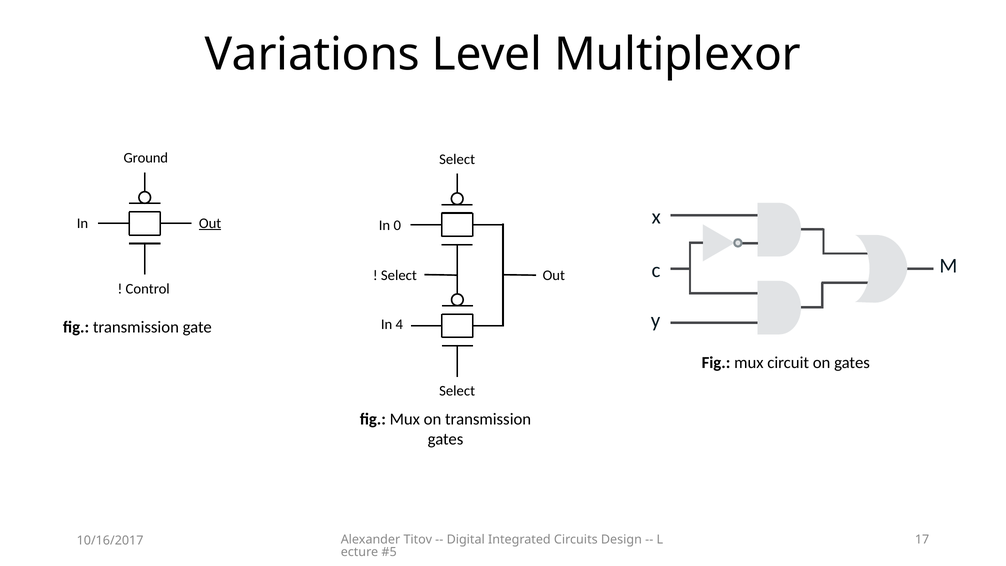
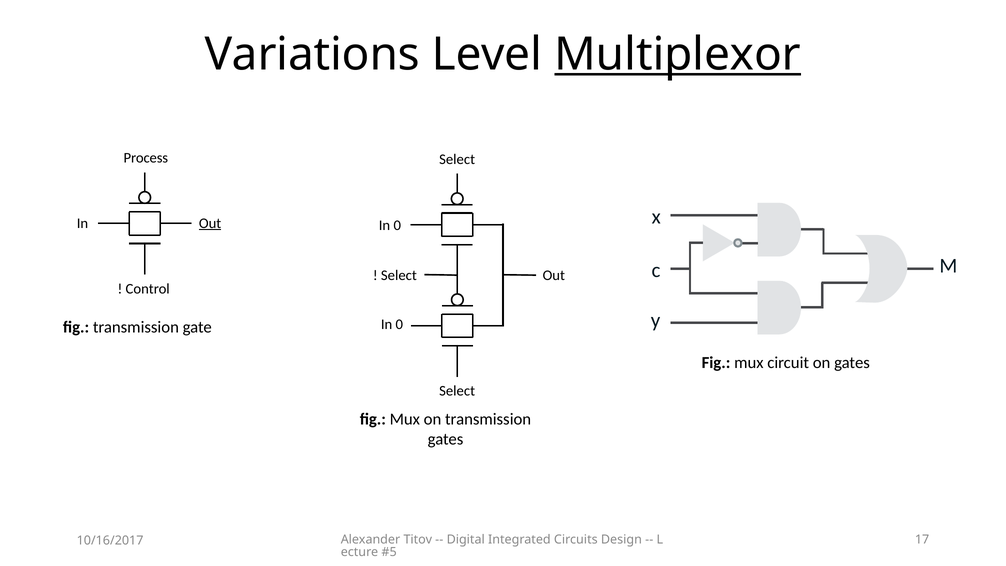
Multiplexor underline: none -> present (678, 55)
Ground: Ground -> Process (146, 158)
4: 4 -> 0 (399, 324)
